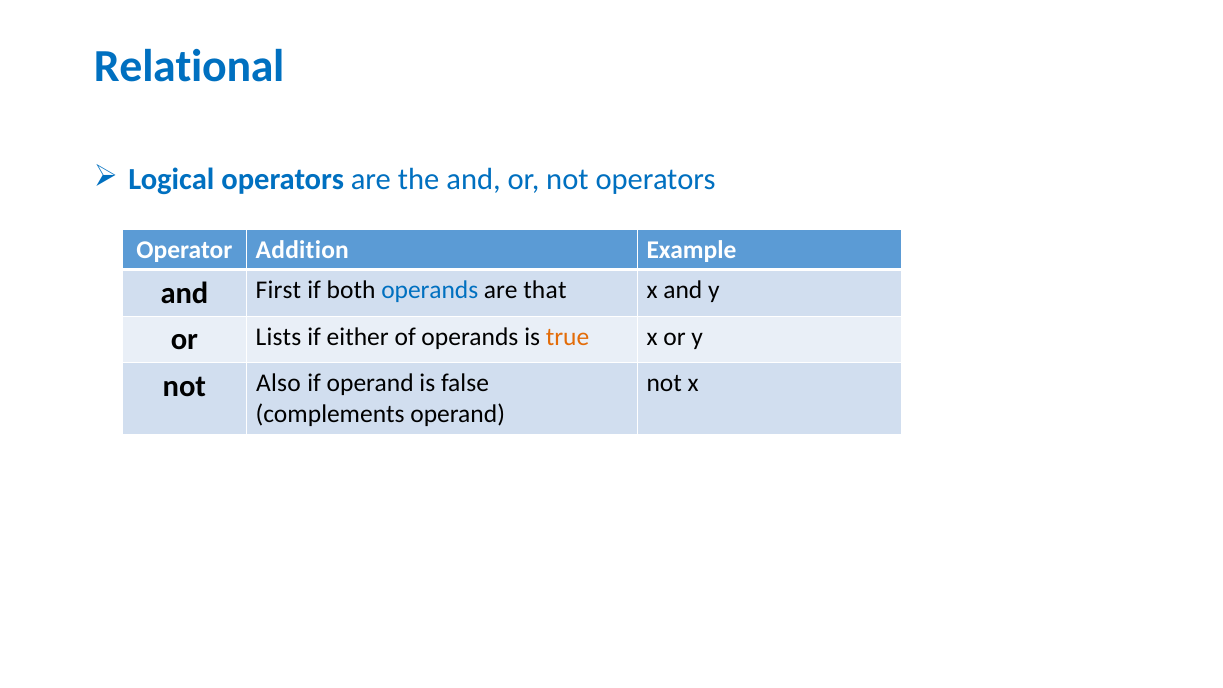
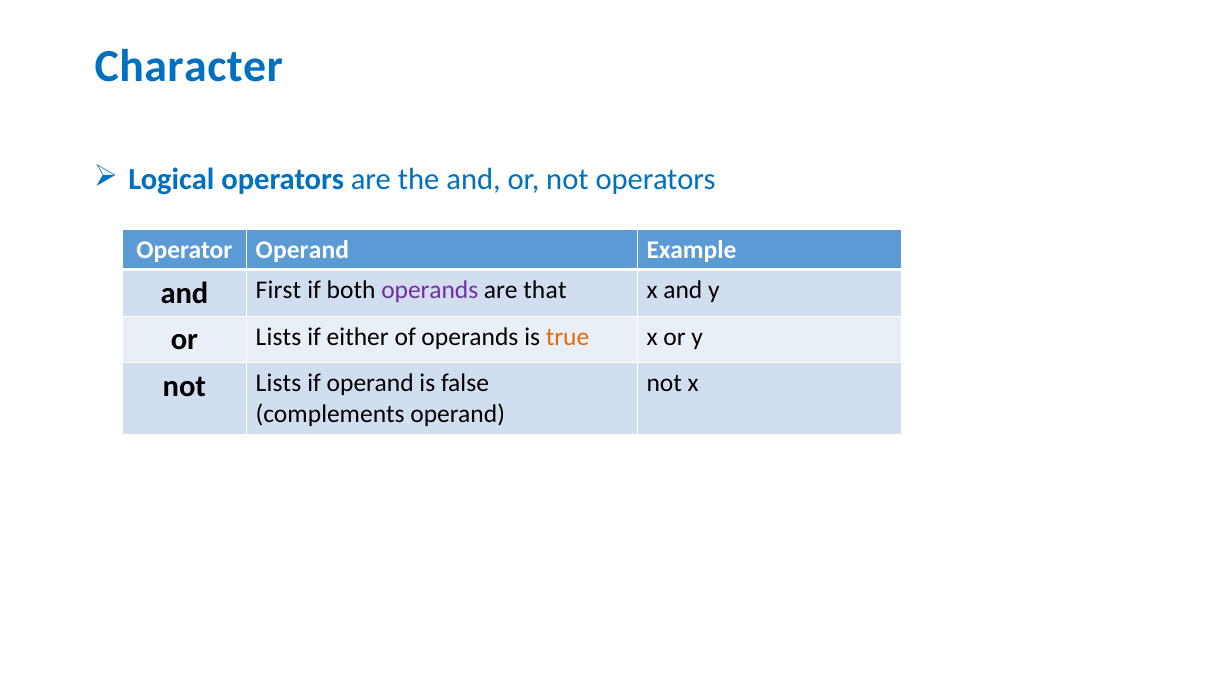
Relational: Relational -> Character (189, 66)
Operator Addition: Addition -> Operand (302, 250)
operands colour: blue -> purple (430, 290)
not Also: Also -> Lists (278, 383)
